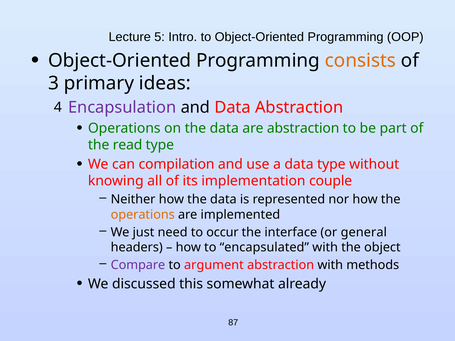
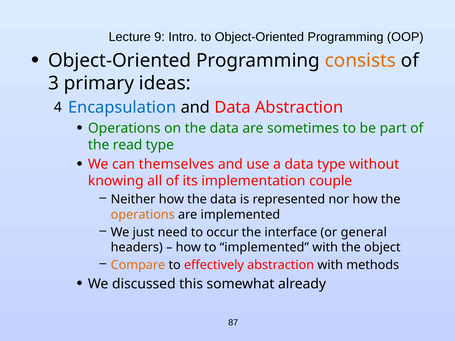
5: 5 -> 9 (160, 37)
Encapsulation colour: purple -> blue (122, 108)
are abstraction: abstraction -> sometimes (303, 128)
compilation: compilation -> themselves (176, 164)
to encapsulated: encapsulated -> implemented (264, 248)
Compare colour: purple -> orange (138, 265)
argument: argument -> effectively (214, 265)
